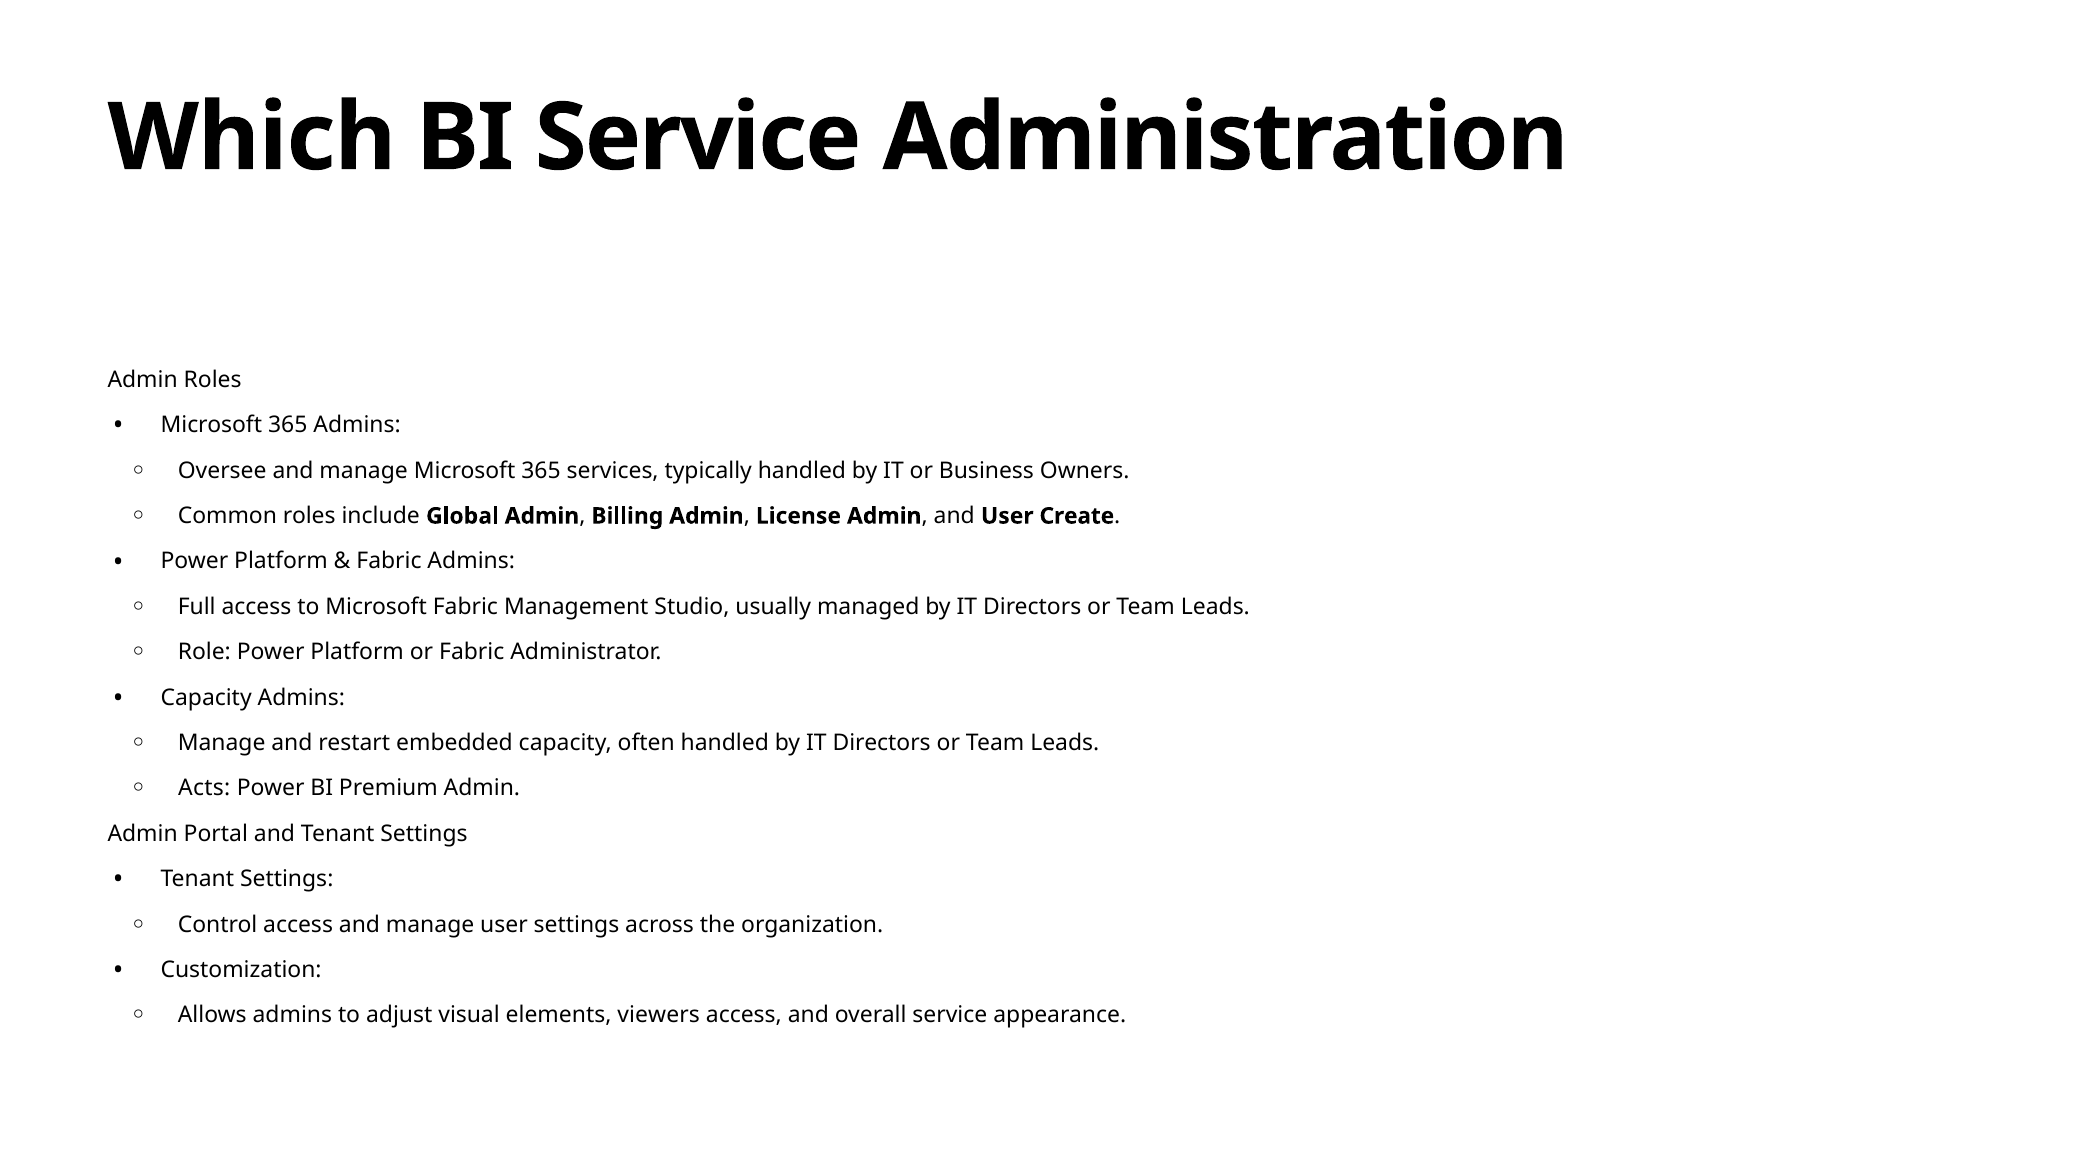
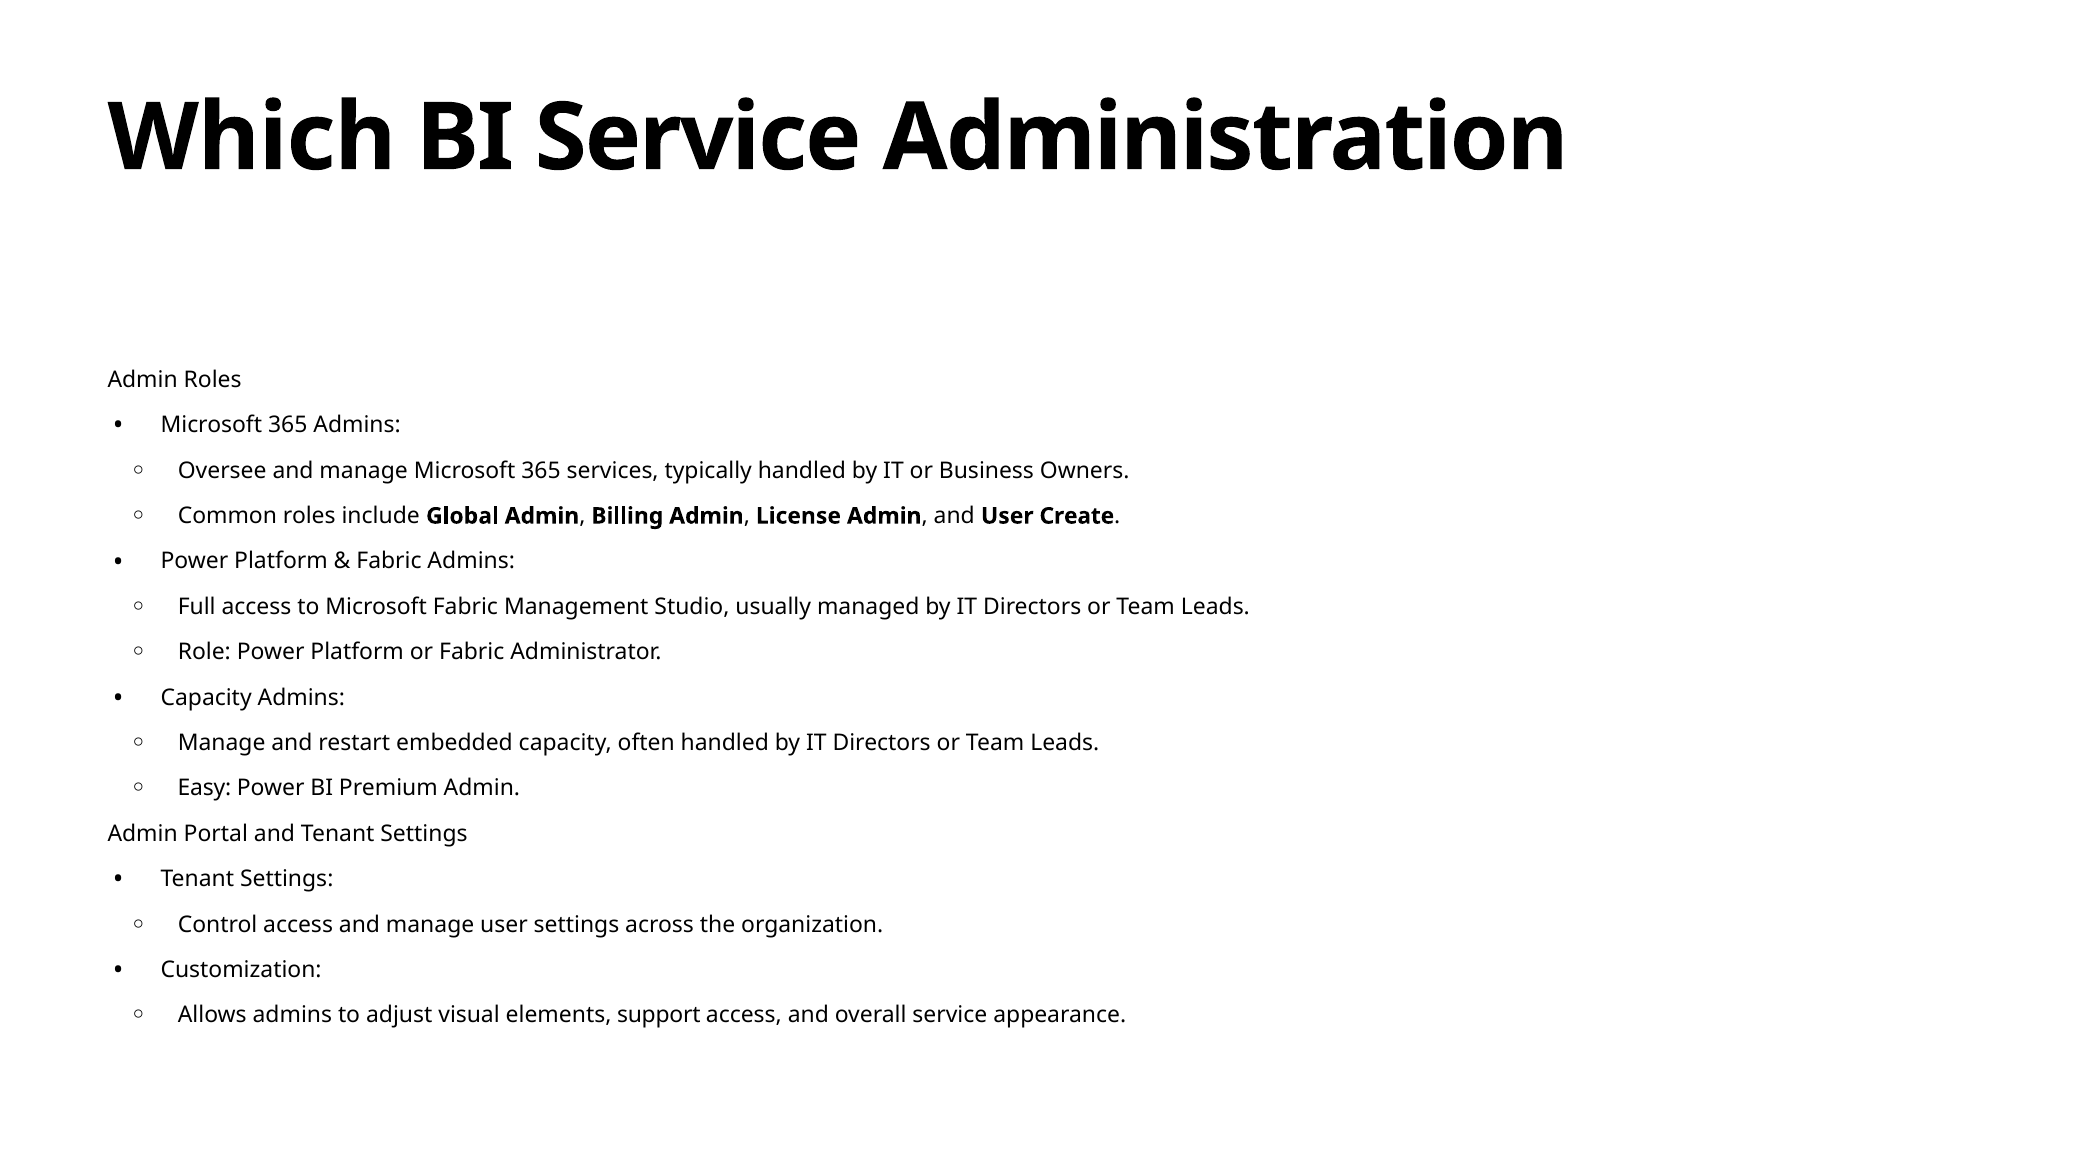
Acts: Acts -> Easy (204, 789)
viewers: viewers -> support (659, 1016)
